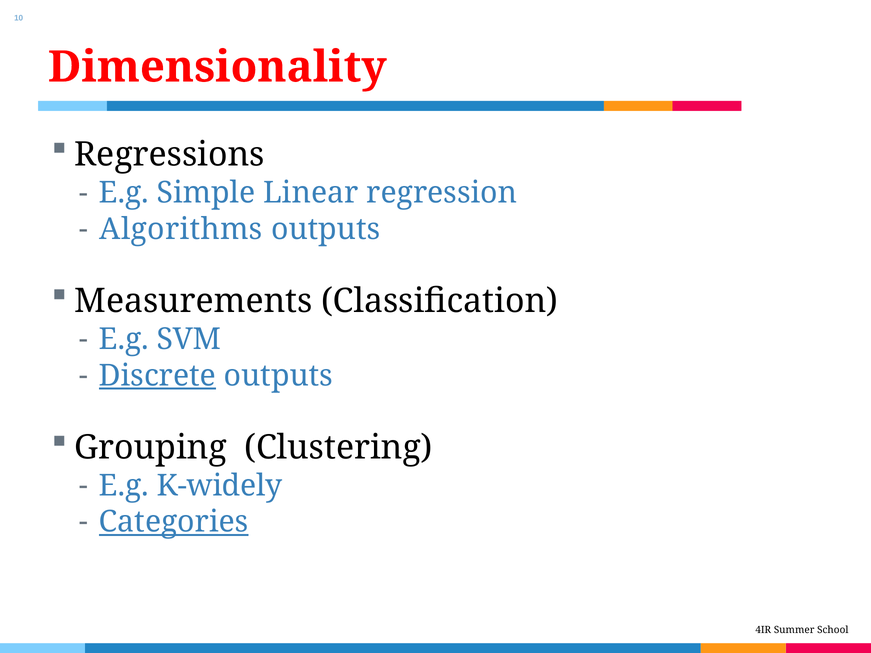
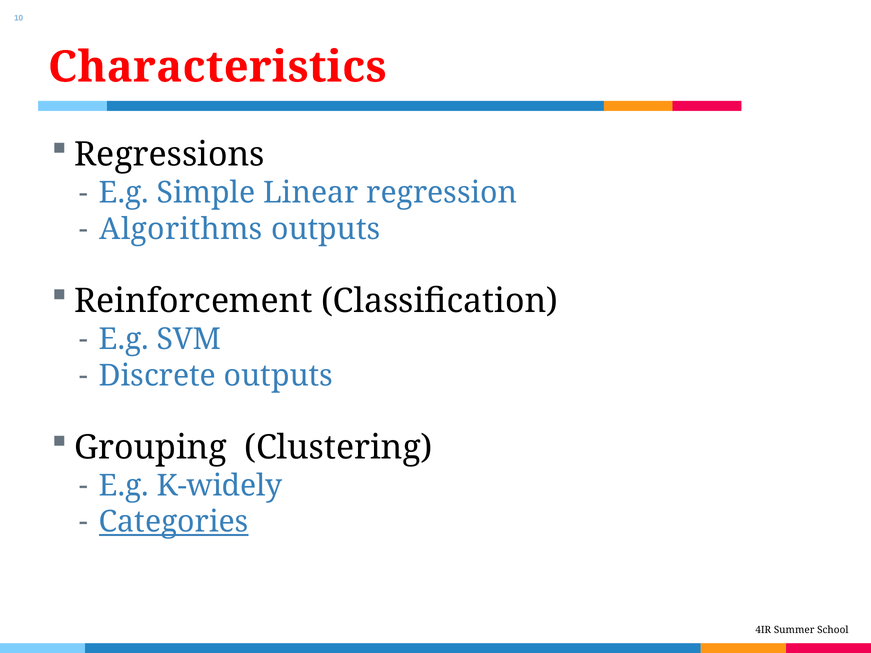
Dimensionality: Dimensionality -> Characteristics (217, 67)
Measurements: Measurements -> Reinforcement (193, 301)
Discrete underline: present -> none (157, 376)
